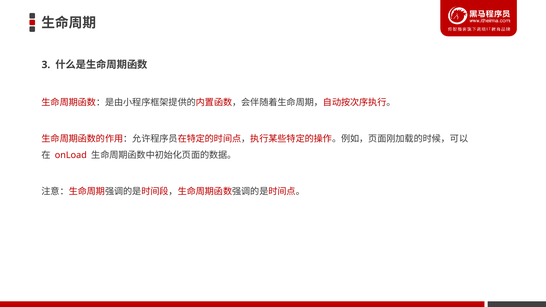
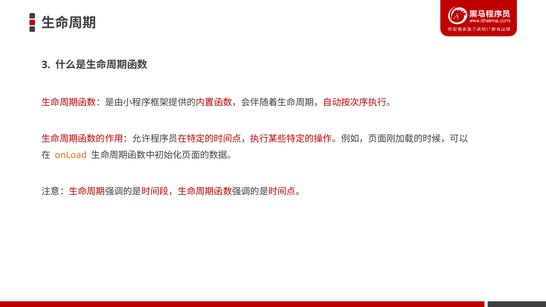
onLoad colour: red -> orange (71, 155)
